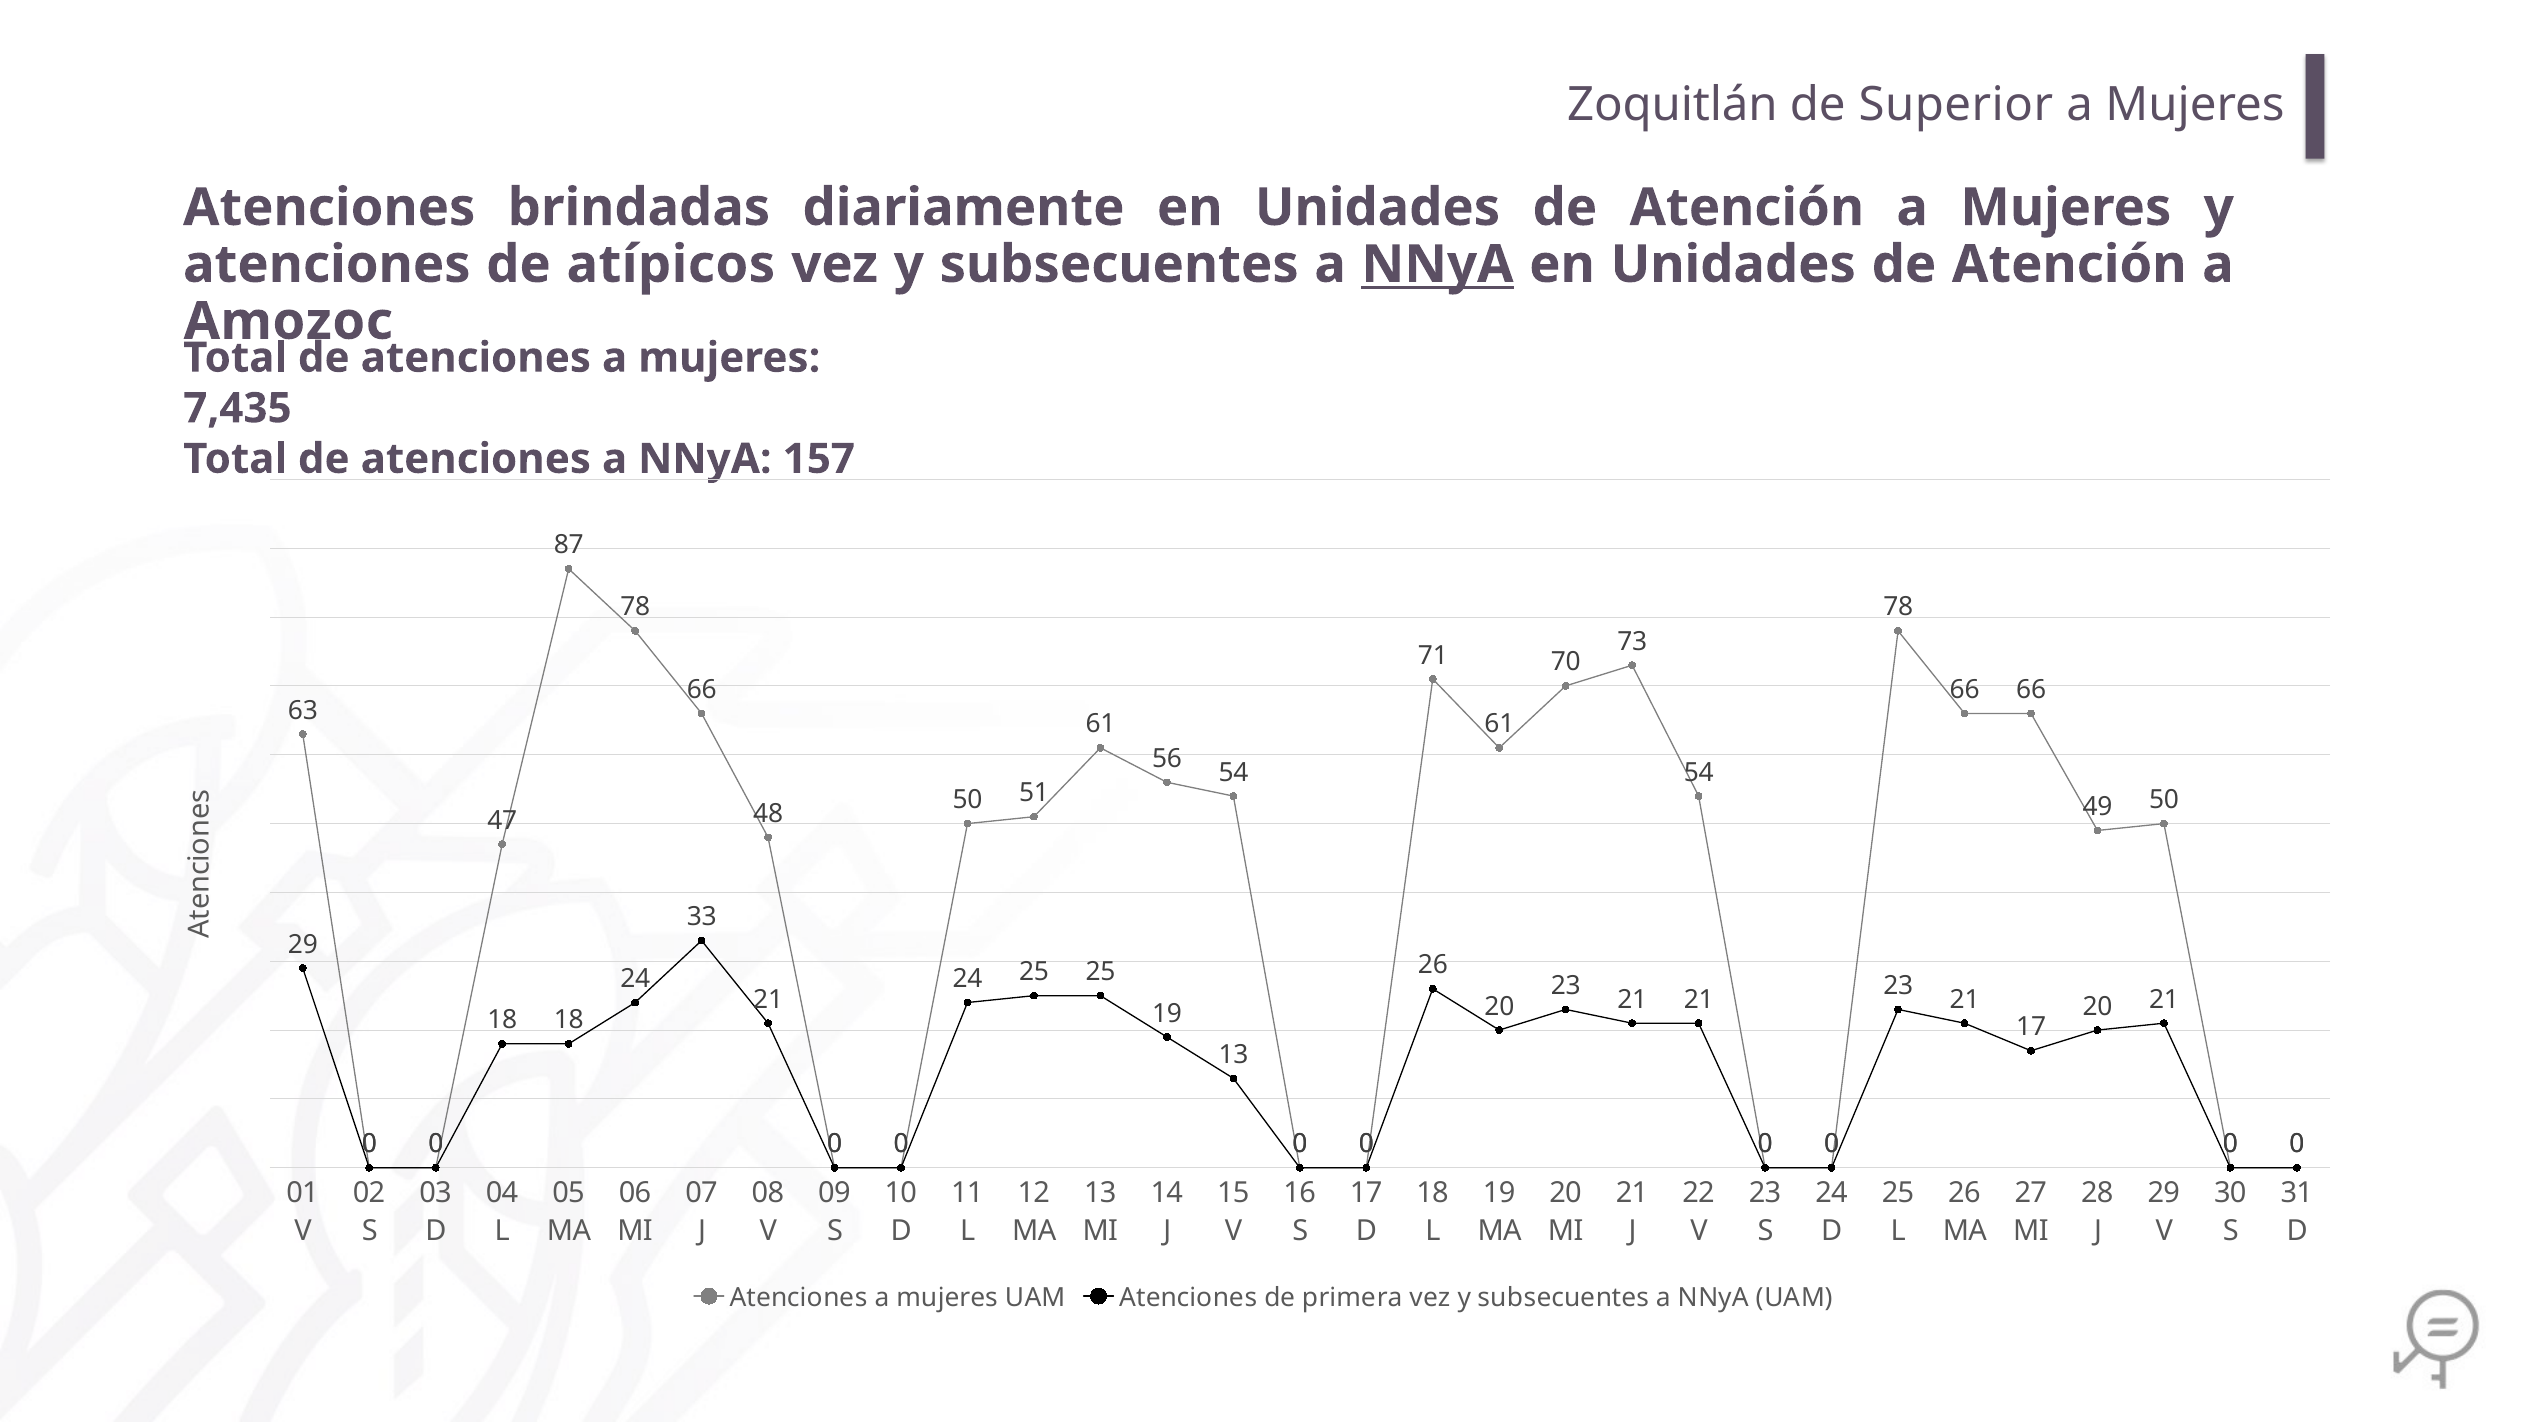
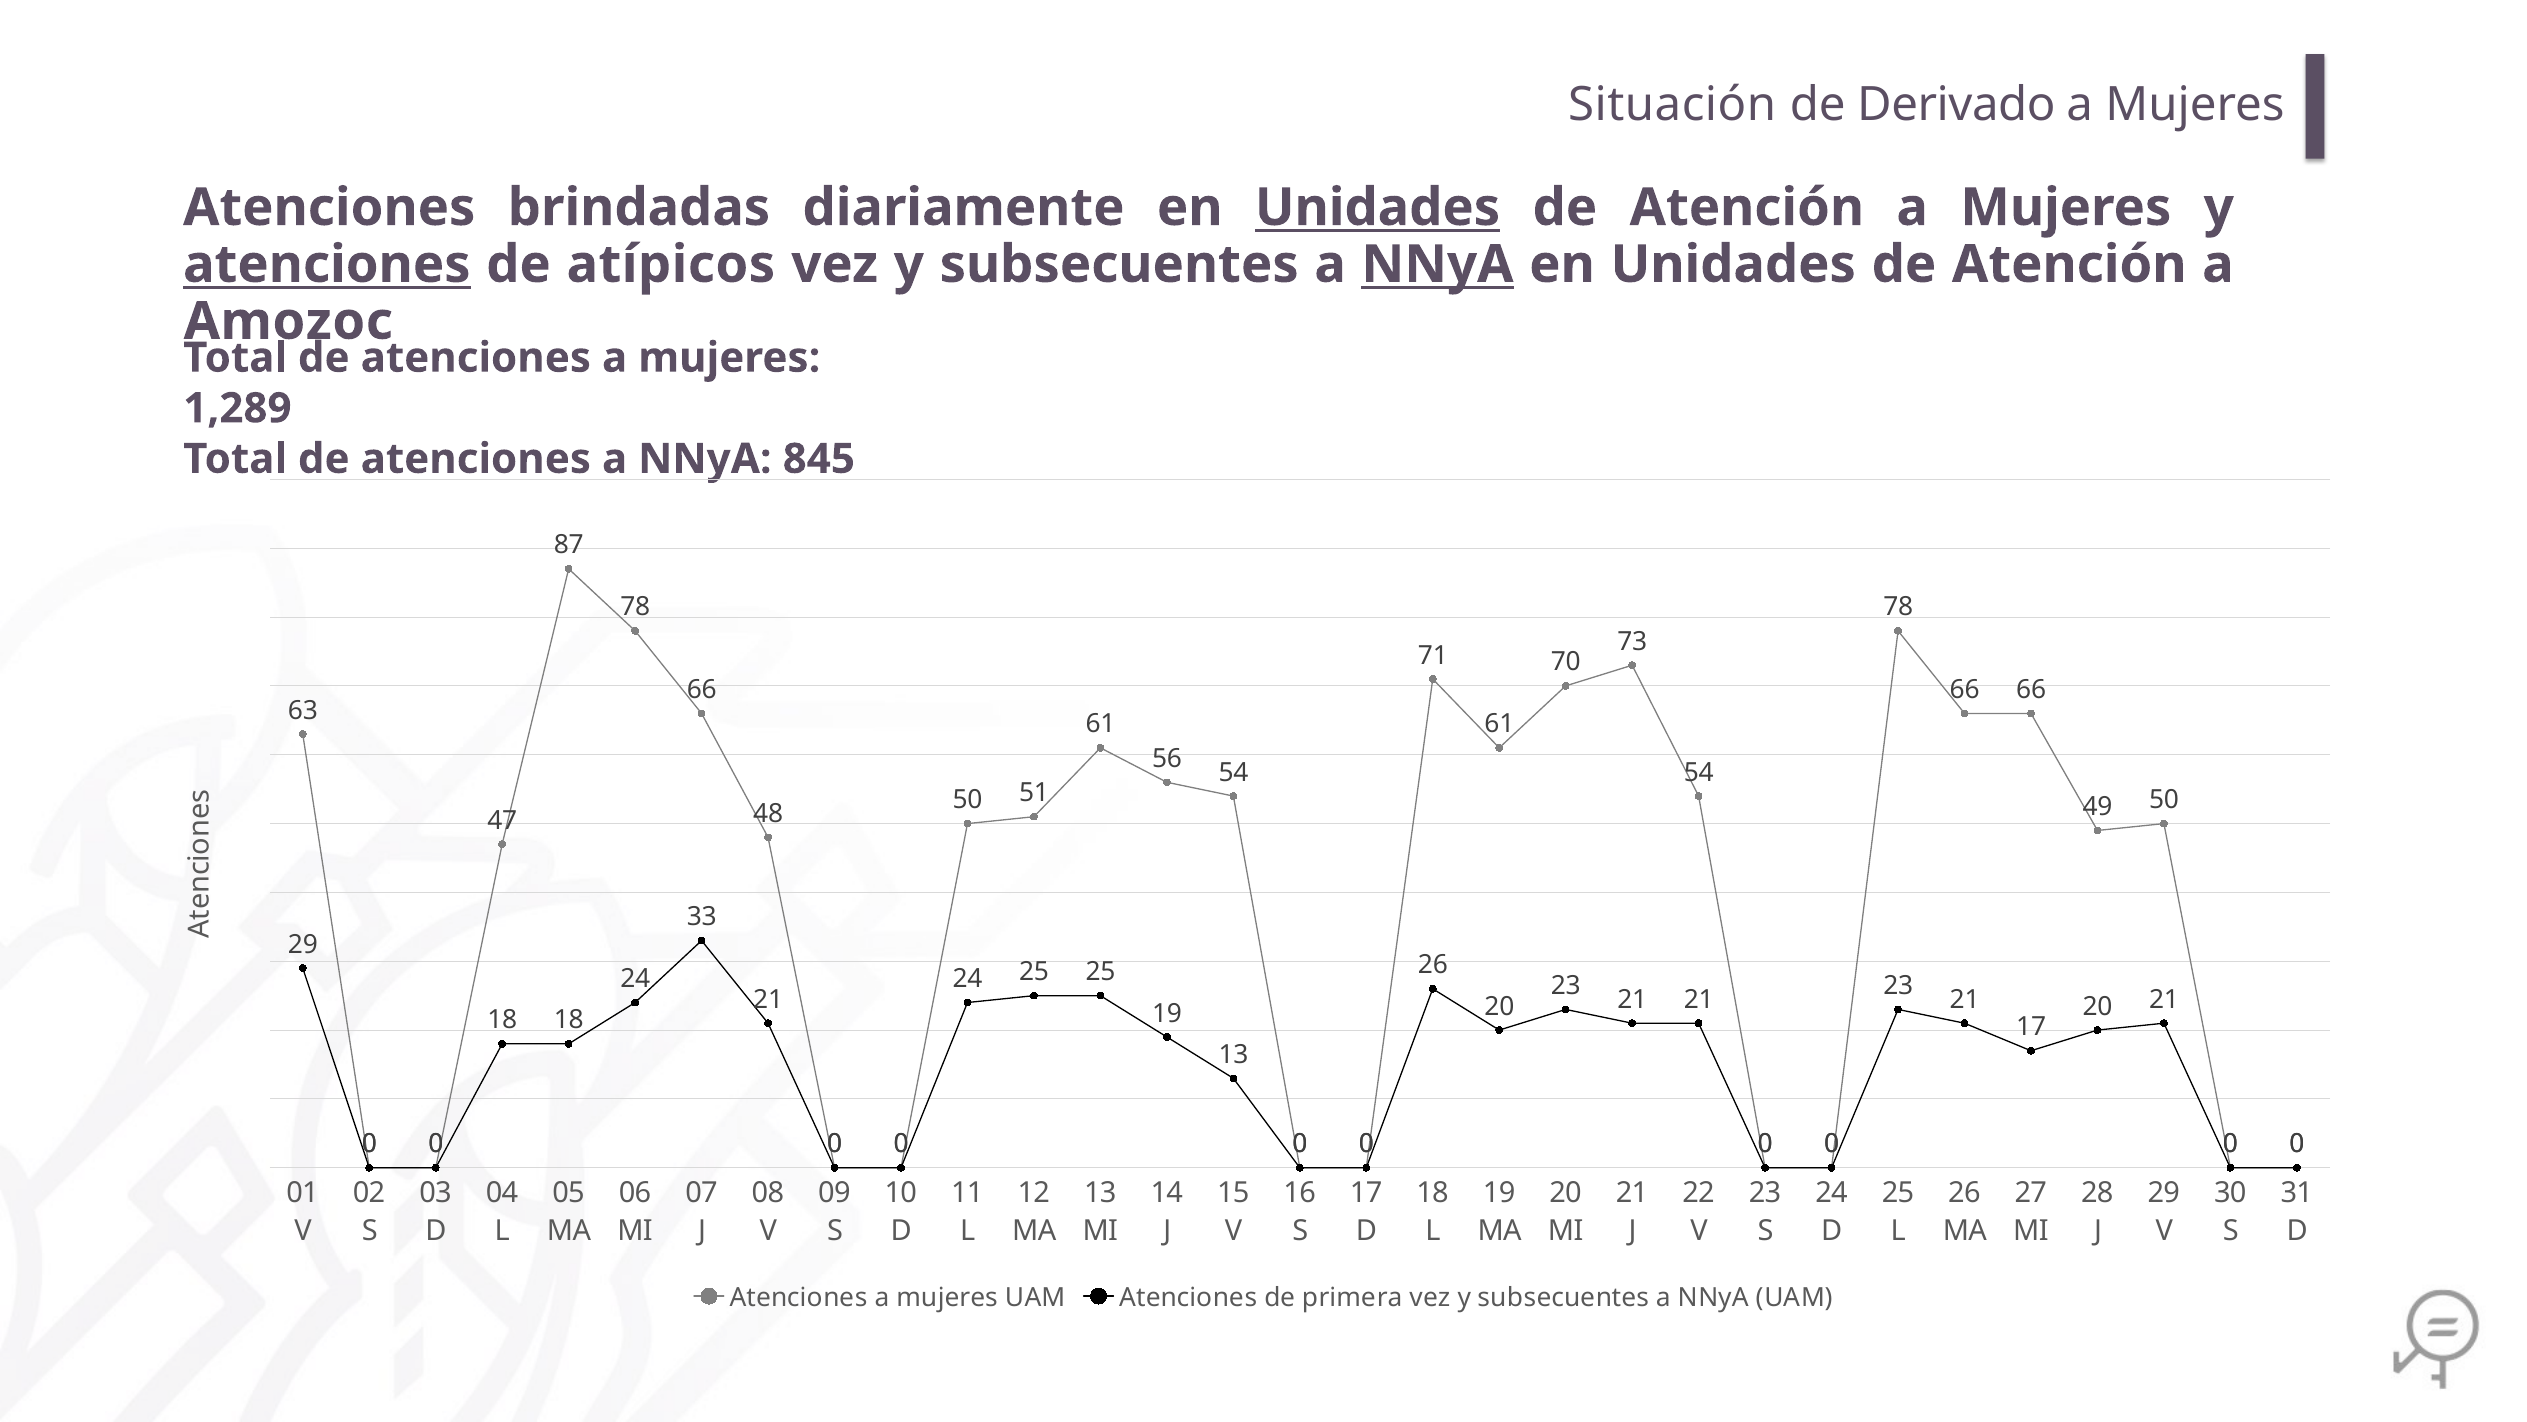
Zoquitlán: Zoquitlán -> Situación (1672, 105)
Superior: Superior -> Derivado (1956, 105)
Unidades underline: none -> present (1377, 208)
atenciones underline: none -> present (327, 264)
7,435: 7,435 -> 1,289 (237, 408)
157: 157 -> 845 (819, 459)
